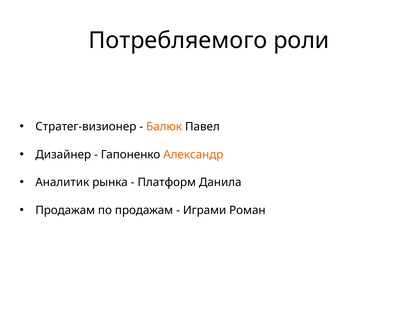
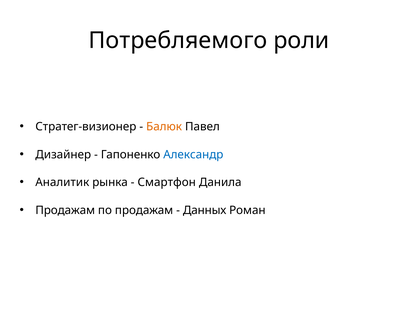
Александр colour: orange -> blue (193, 154)
Платформ: Платформ -> Смартфон (167, 182)
Играми: Играми -> Данных (205, 210)
